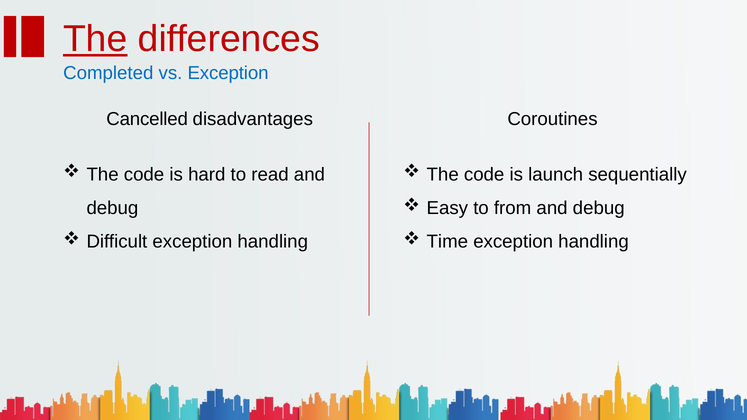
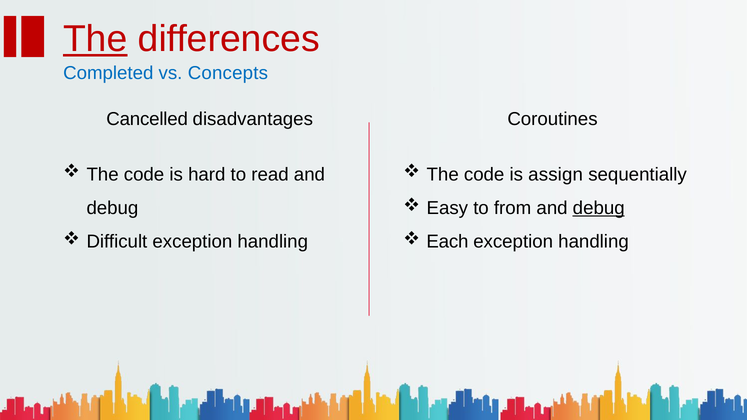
vs Exception: Exception -> Concepts (228, 73)
launch: launch -> assign (556, 174)
debug underline: none -> present (599, 208)
Time: Time -> Each (447, 242)
